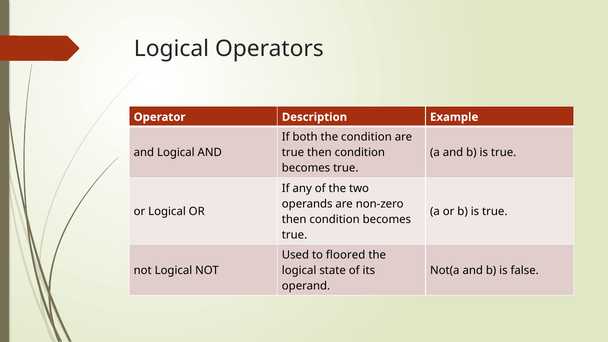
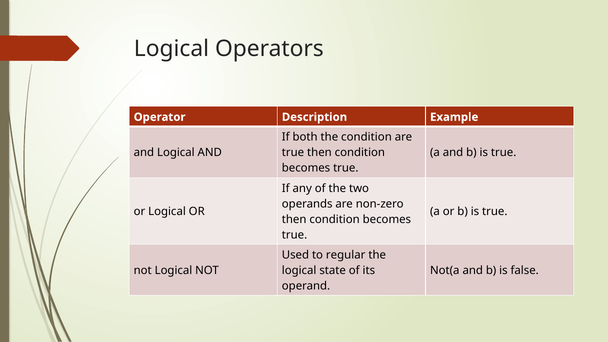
floored: floored -> regular (346, 255)
